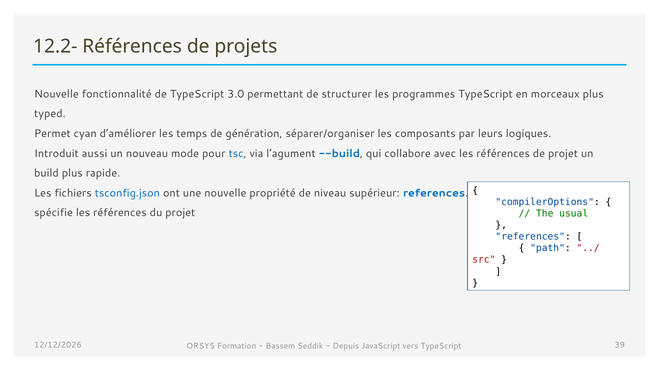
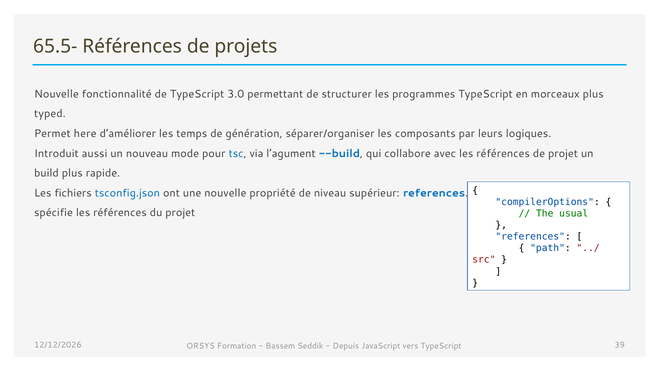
12.2-: 12.2- -> 65.5- (55, 46)
cyan: cyan -> here (85, 134)
